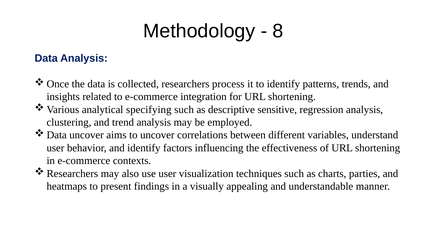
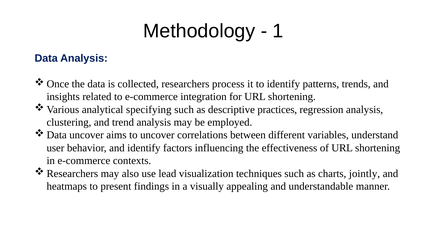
8: 8 -> 1 (278, 31)
sensitive: sensitive -> practices (277, 110)
use user: user -> lead (167, 174)
parties: parties -> jointly (365, 174)
